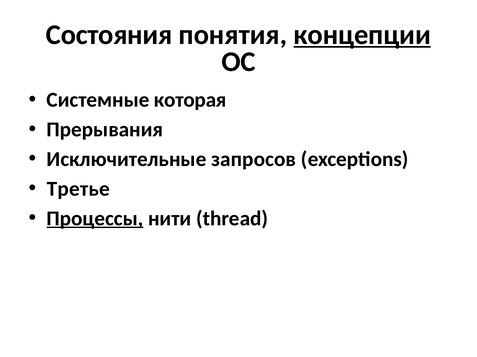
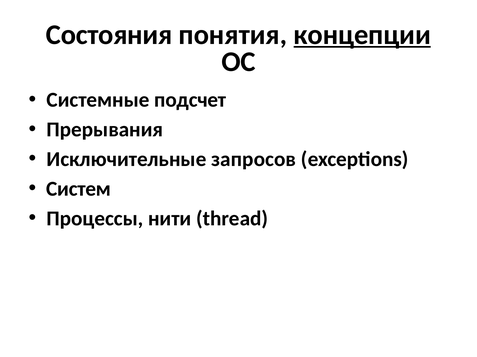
которая: которая -> подсчет (190, 100)
Третье: Третье -> Систем (79, 189)
Процессы underline: present -> none (95, 219)
